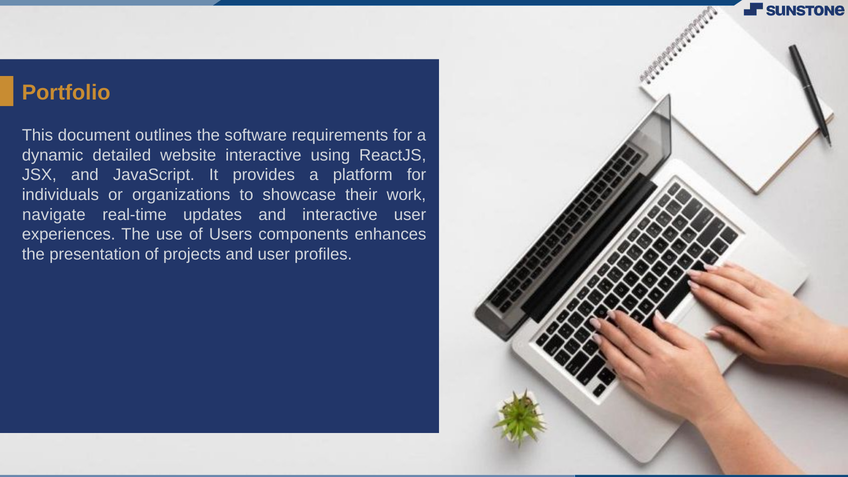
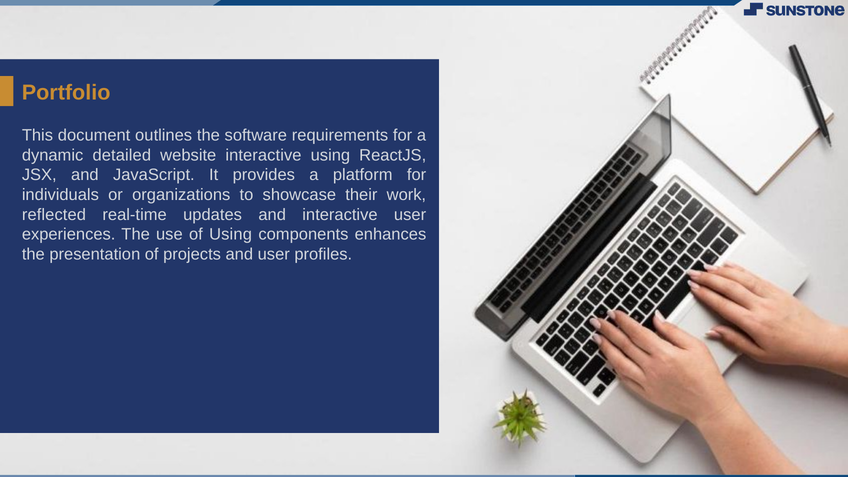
navigate: navigate -> reflected (54, 215)
of Users: Users -> Using (231, 234)
